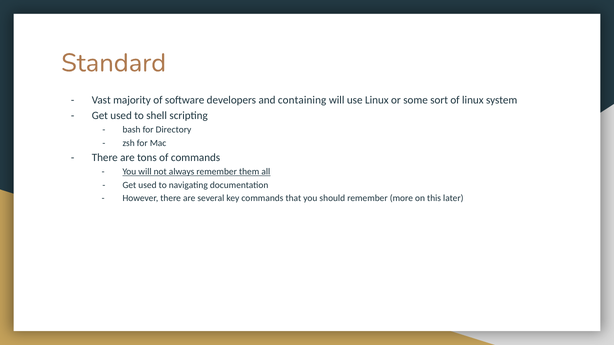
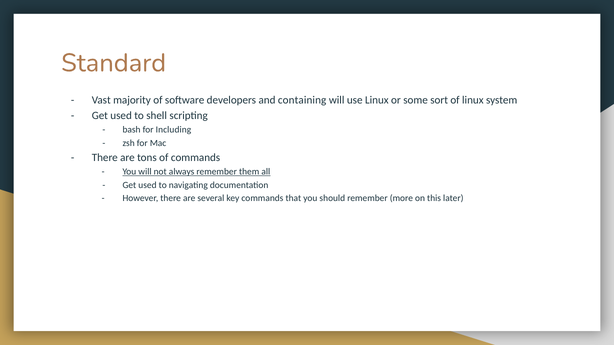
Directory: Directory -> Including (173, 130)
